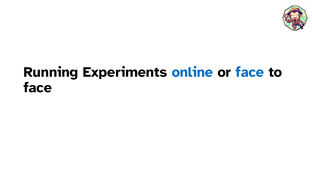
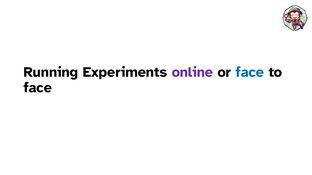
online colour: blue -> purple (192, 72)
